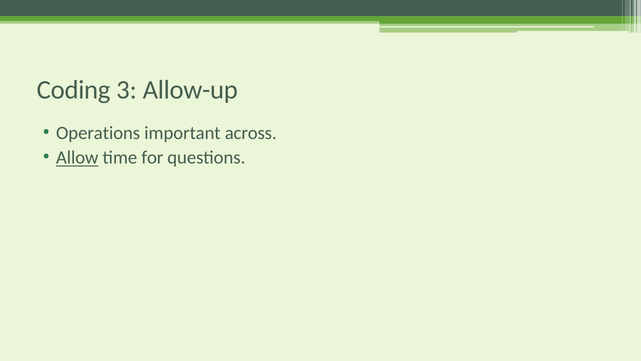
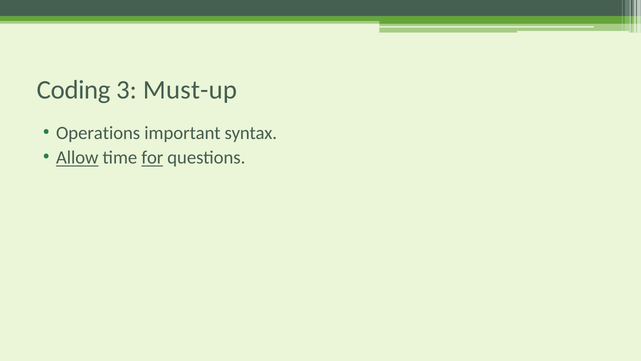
Allow-up: Allow-up -> Must-up (190, 90)
across: across -> syntax (251, 133)
for underline: none -> present (152, 158)
